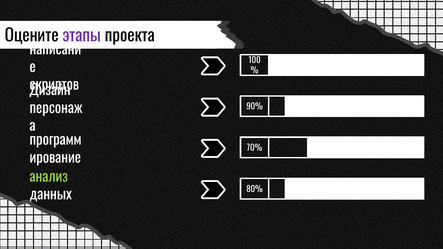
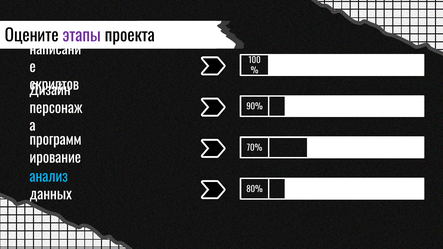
анализ colour: light green -> light blue (49, 177)
